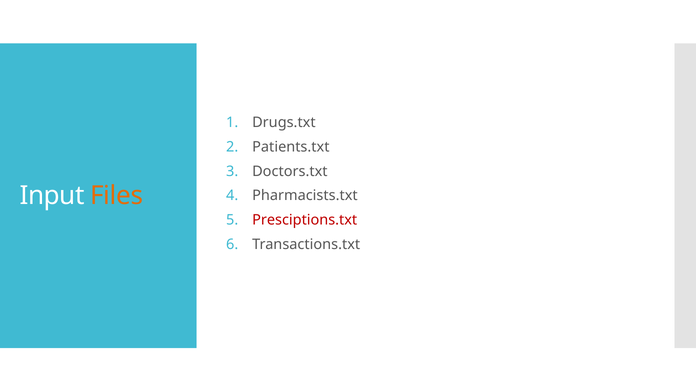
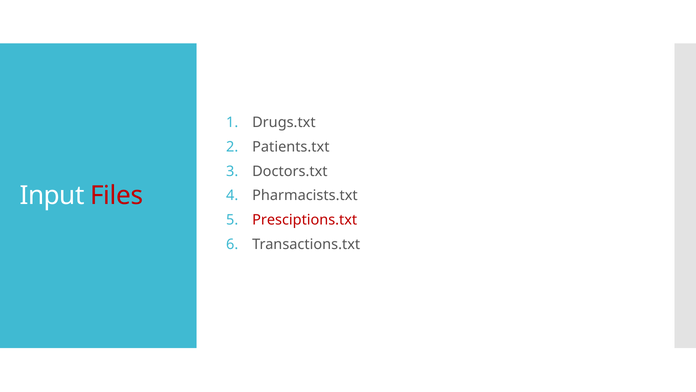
Files colour: orange -> red (117, 195)
